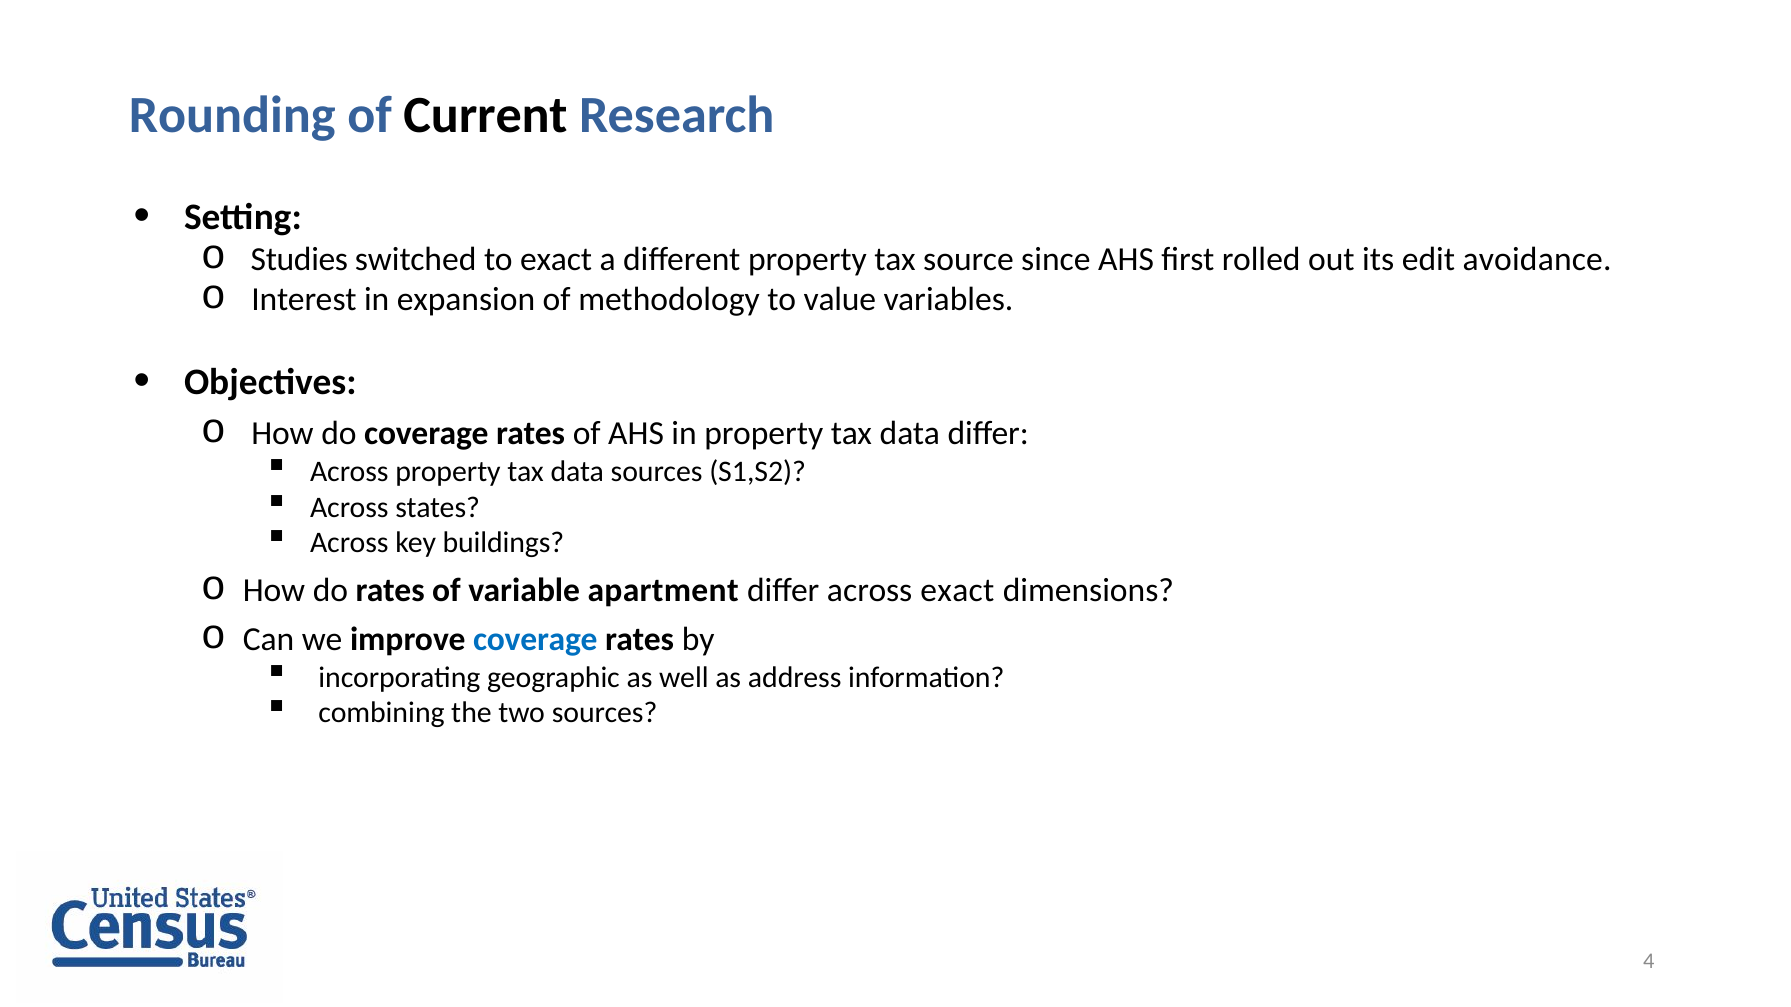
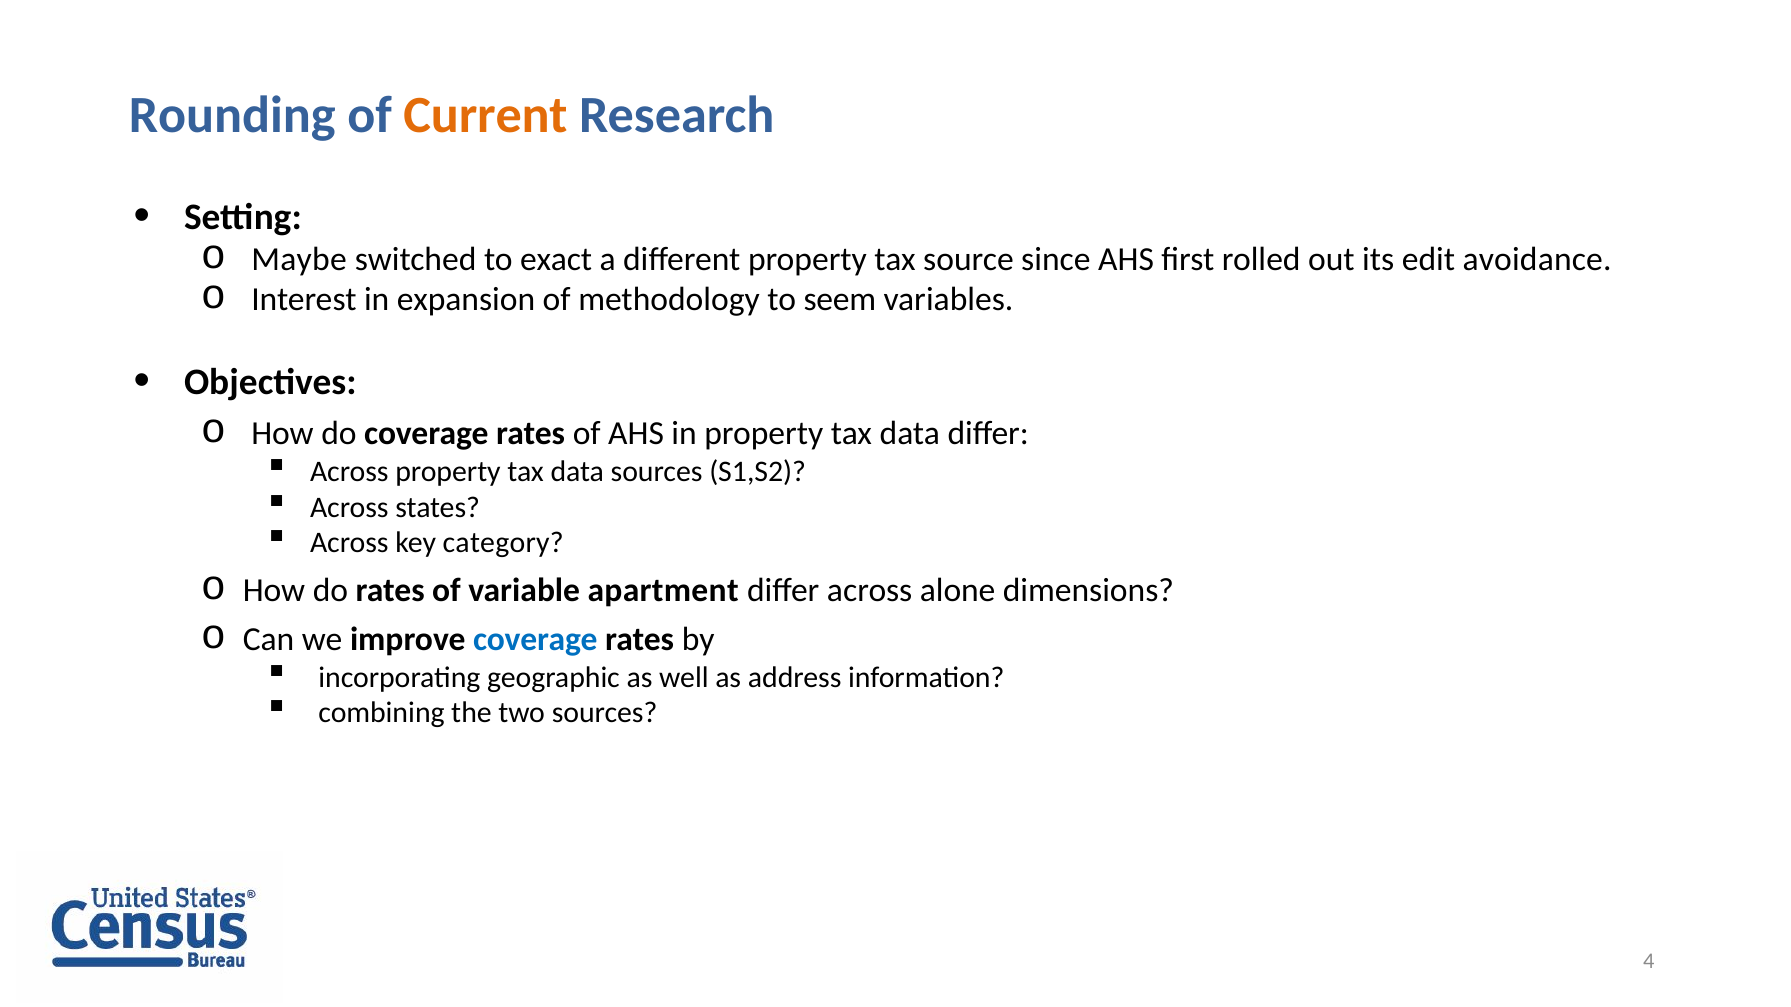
Current colour: black -> orange (485, 115)
Studies: Studies -> Maybe (299, 259)
value: value -> seem (840, 300)
buildings: buildings -> category (503, 543)
across exact: exact -> alone (958, 591)
